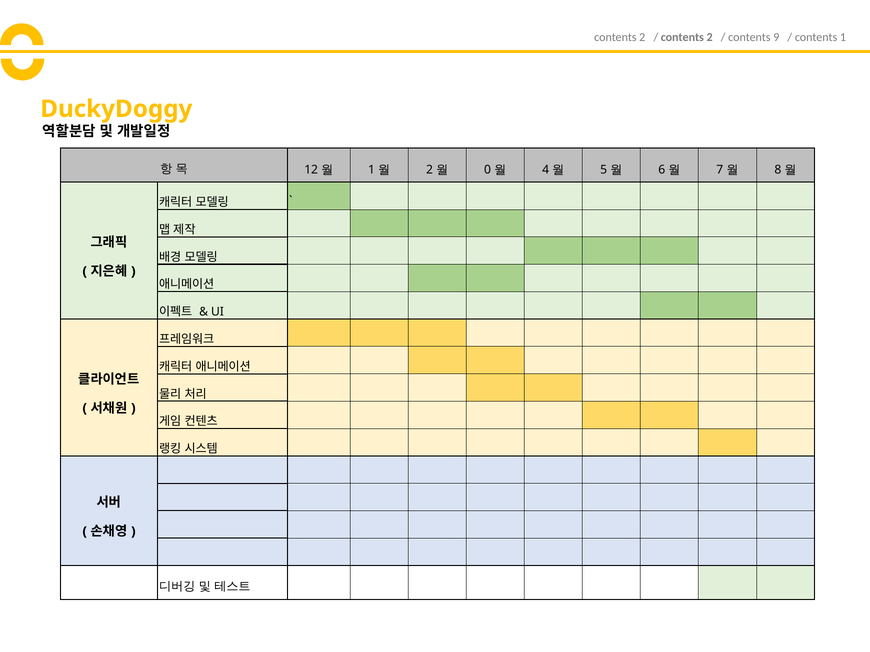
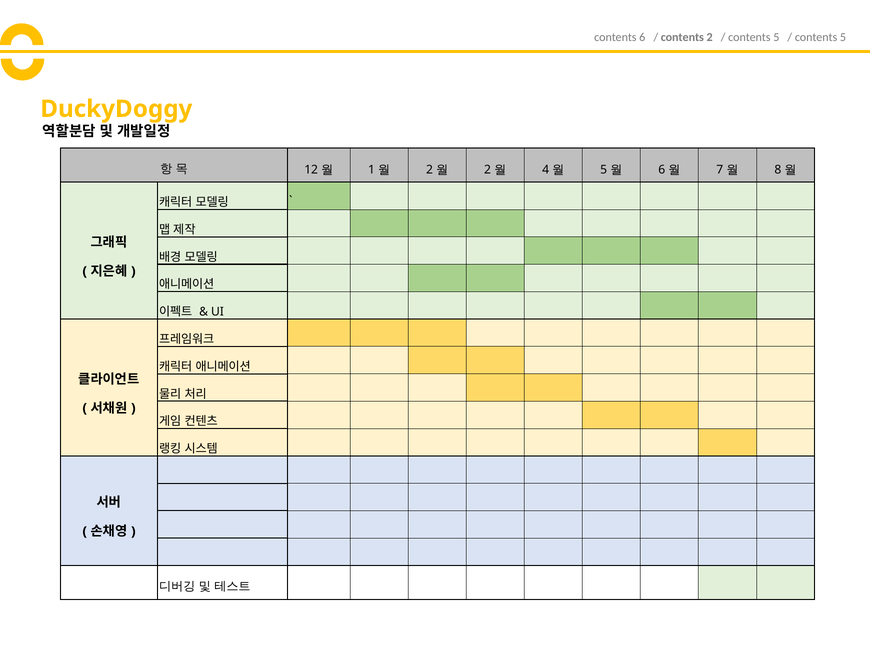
2: 2 -> 6 (642, 37)
9: 9 -> 5 (776, 37)
1: 1 -> 5 (843, 37)
0: 0 -> 2 (488, 170)
